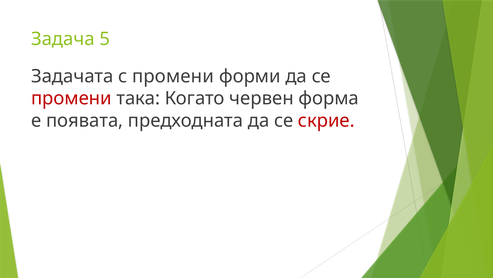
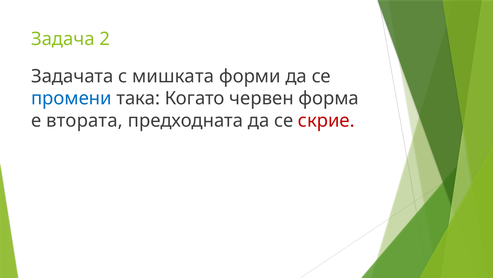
5: 5 -> 2 (105, 39)
с промени: промени -> мишката (173, 76)
промени colour: red -> blue (71, 98)
появата: появата -> втората (85, 120)
